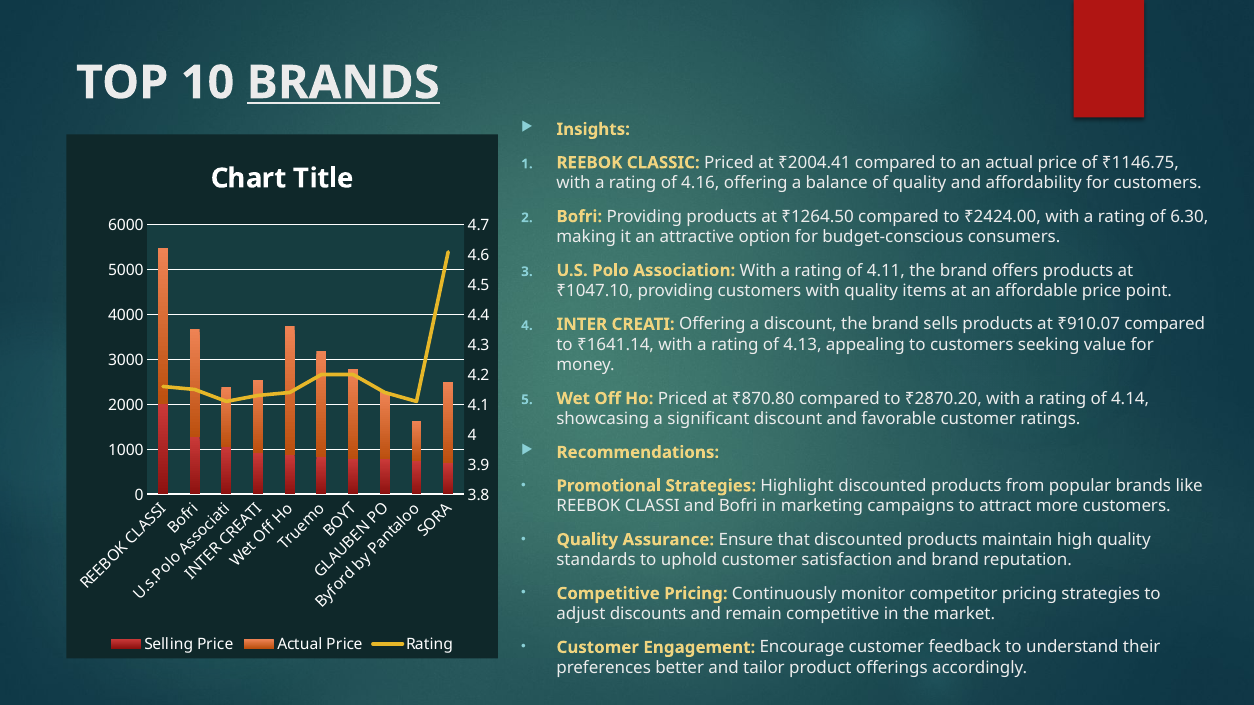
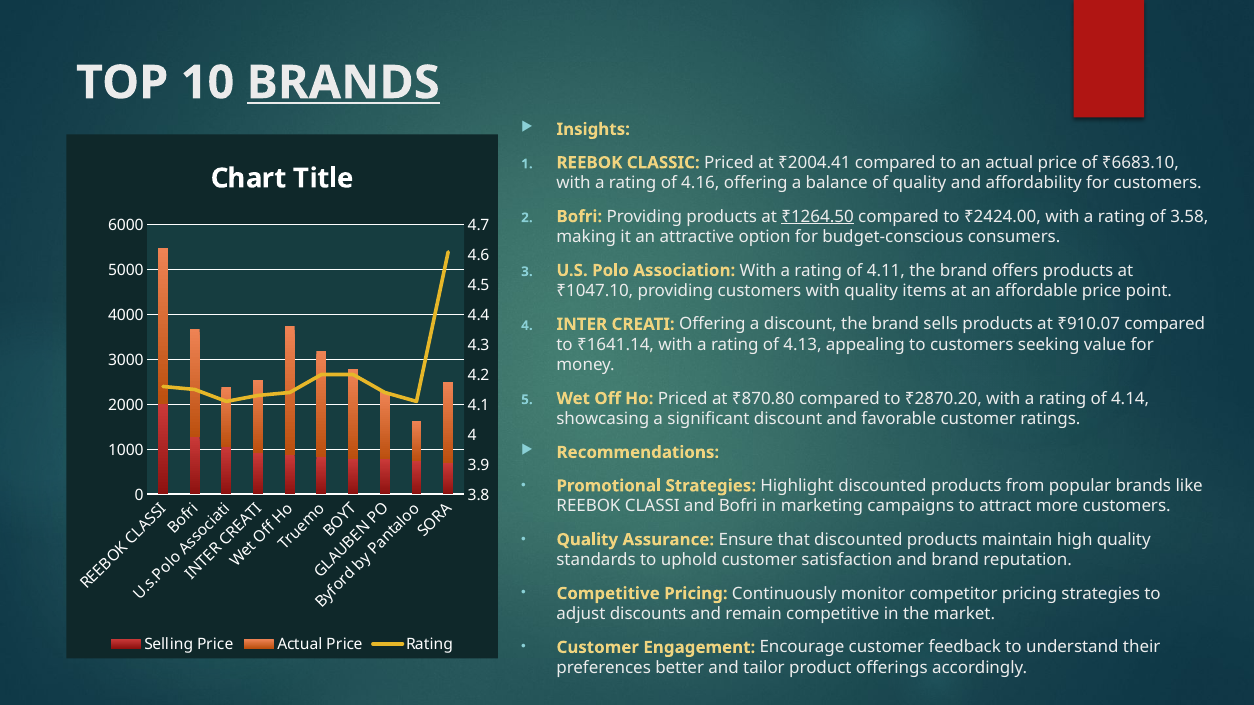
₹1146.75: ₹1146.75 -> ₹6683.10 (1140, 163)
₹1264.50 underline: none -> present (818, 217)
6.30: 6.30 -> 3.58 (1189, 217)
